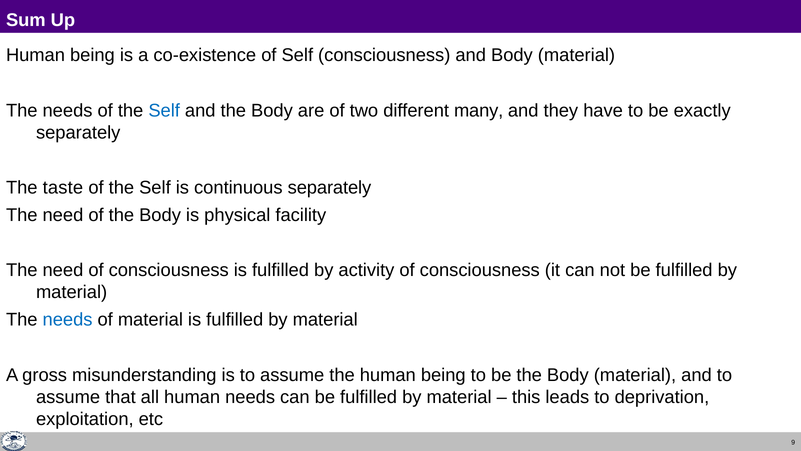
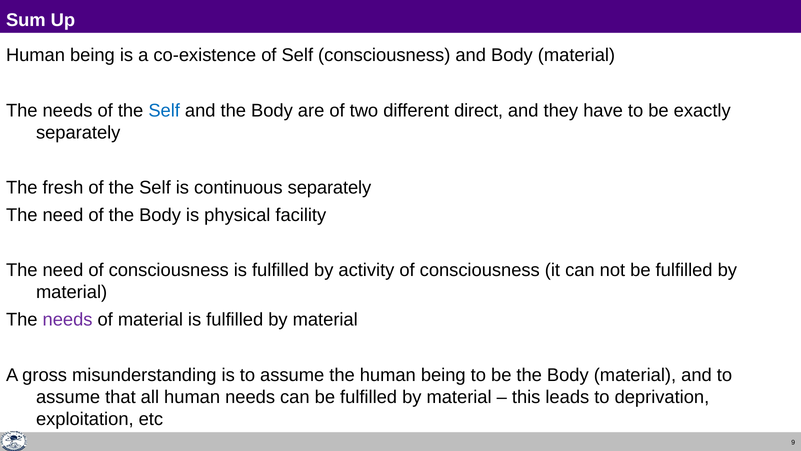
many: many -> direct (479, 110)
taste: taste -> fresh (63, 187)
needs colour: blue -> purple (68, 320)
